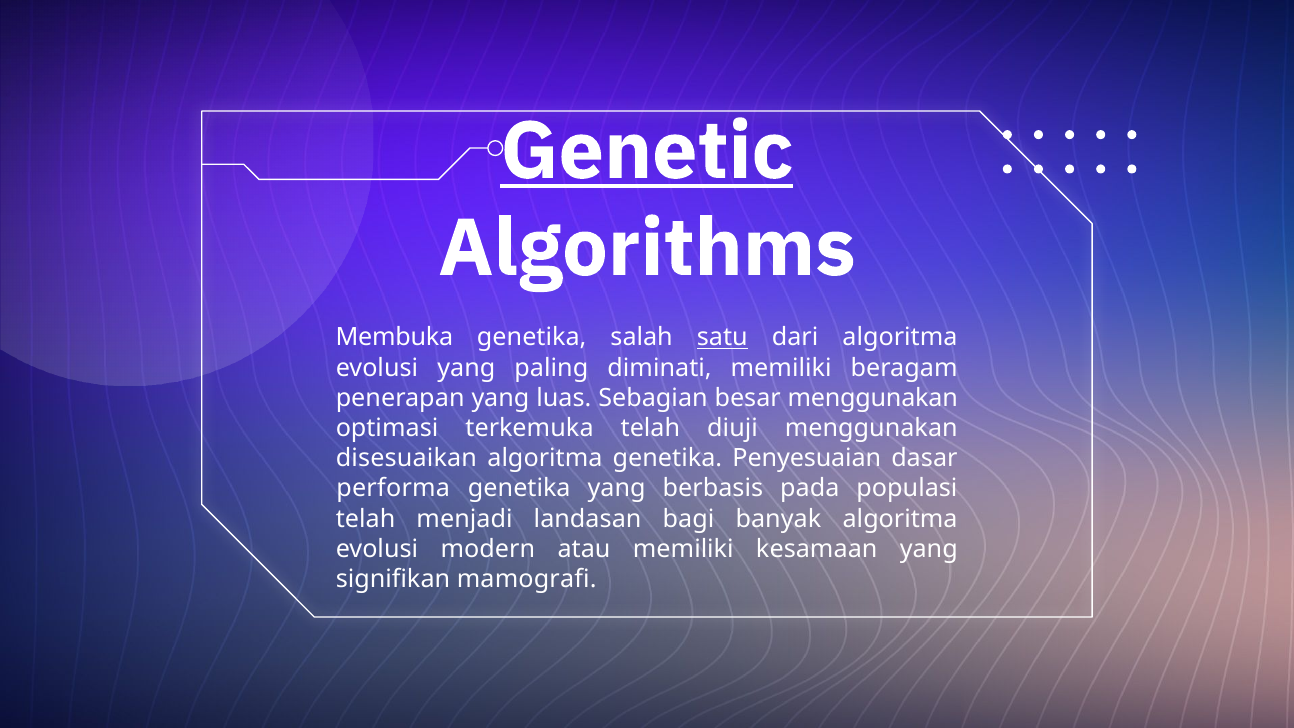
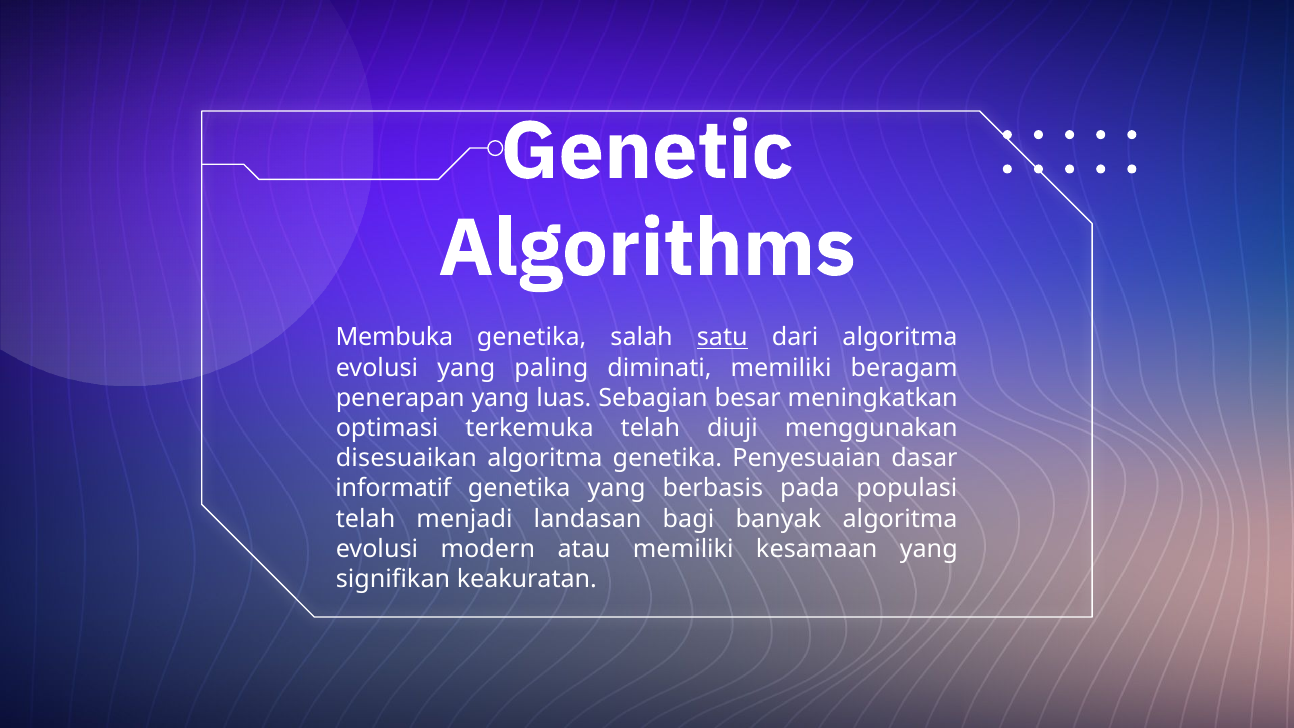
Genetic underline: present -> none (647, 151)
besar menggunakan: menggunakan -> meningkatkan (873, 398)
performa: performa -> informatif (393, 489)
mamografi: mamografi -> keakuratan (527, 579)
